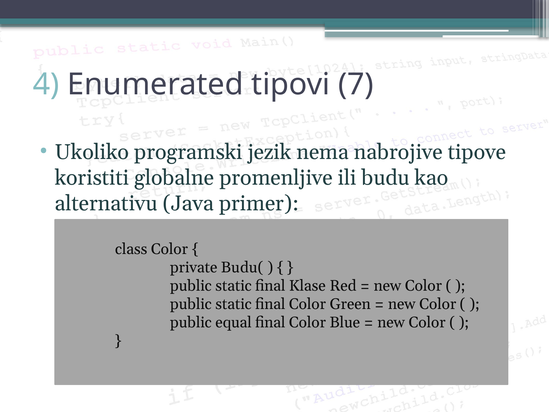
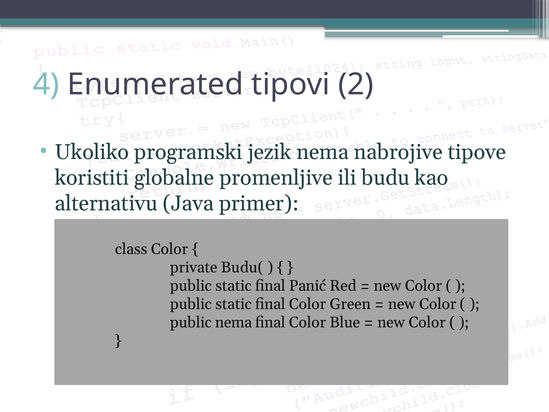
7: 7 -> 2 (356, 84)
Klase: Klase -> Panić (308, 286)
public equal: equal -> nema (234, 322)
